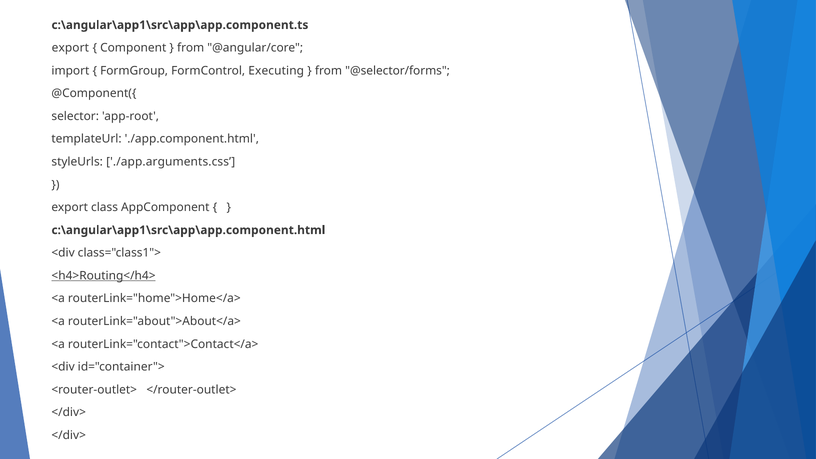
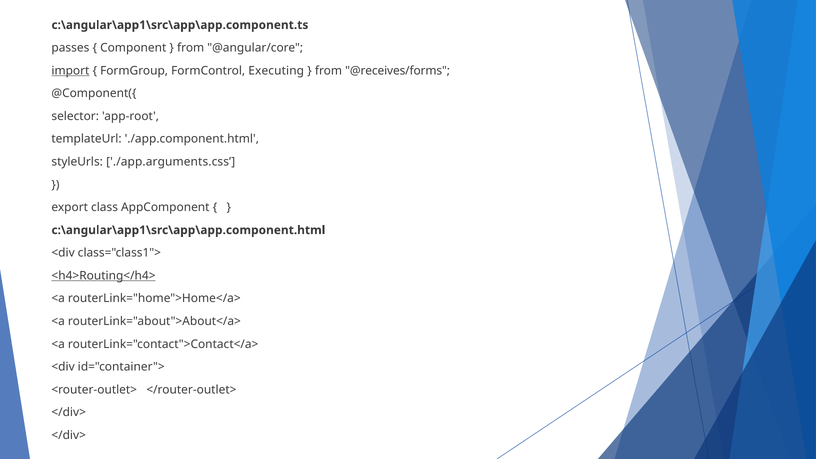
export: export -> passes (70, 48)
import underline: none -> present (70, 71)
@selector/forms: @selector/forms -> @receives/forms (398, 71)
